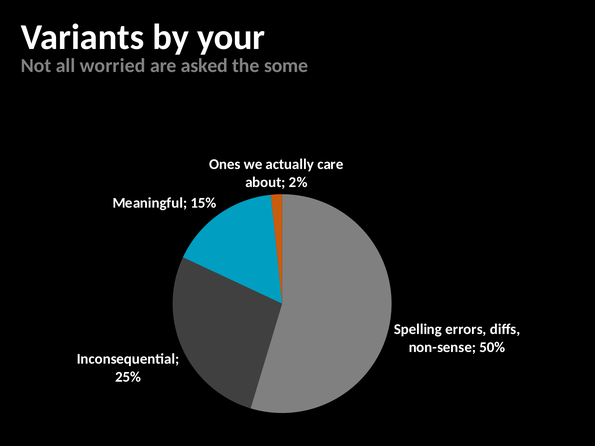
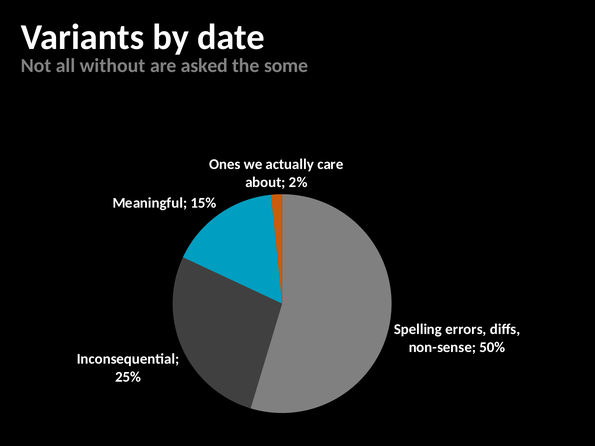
your: your -> date (231, 37)
worried: worried -> without (113, 66)
